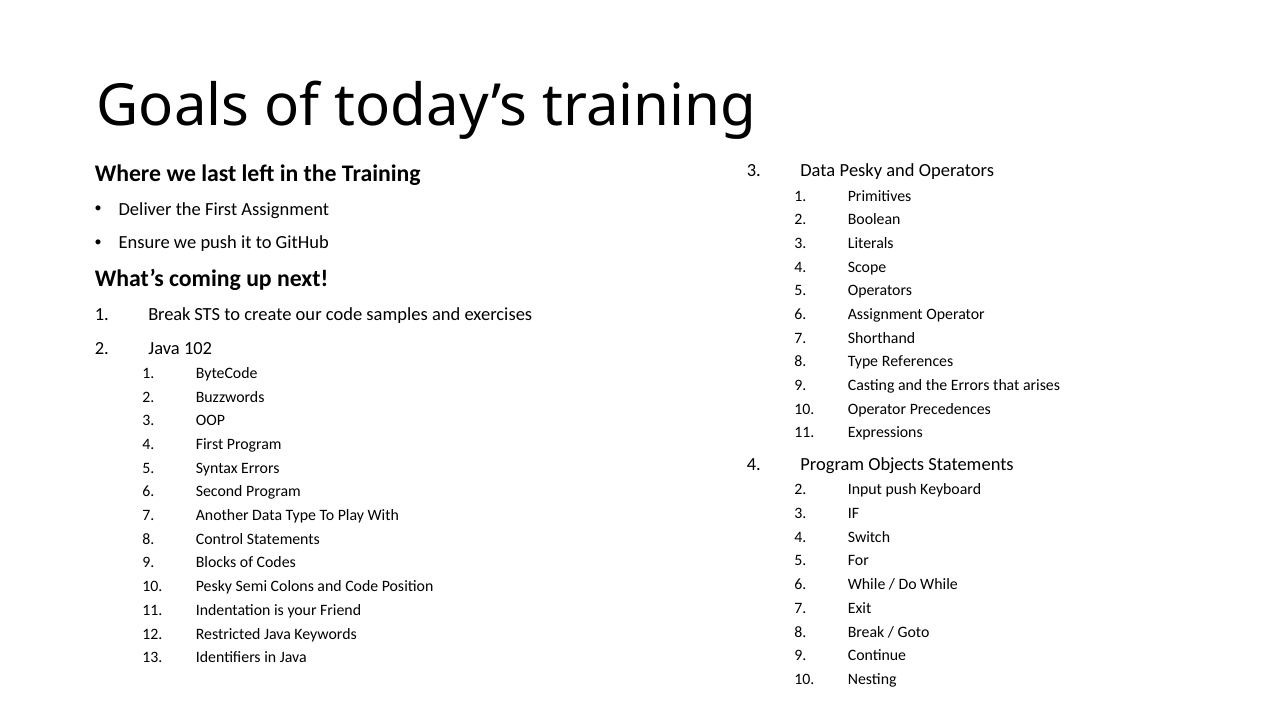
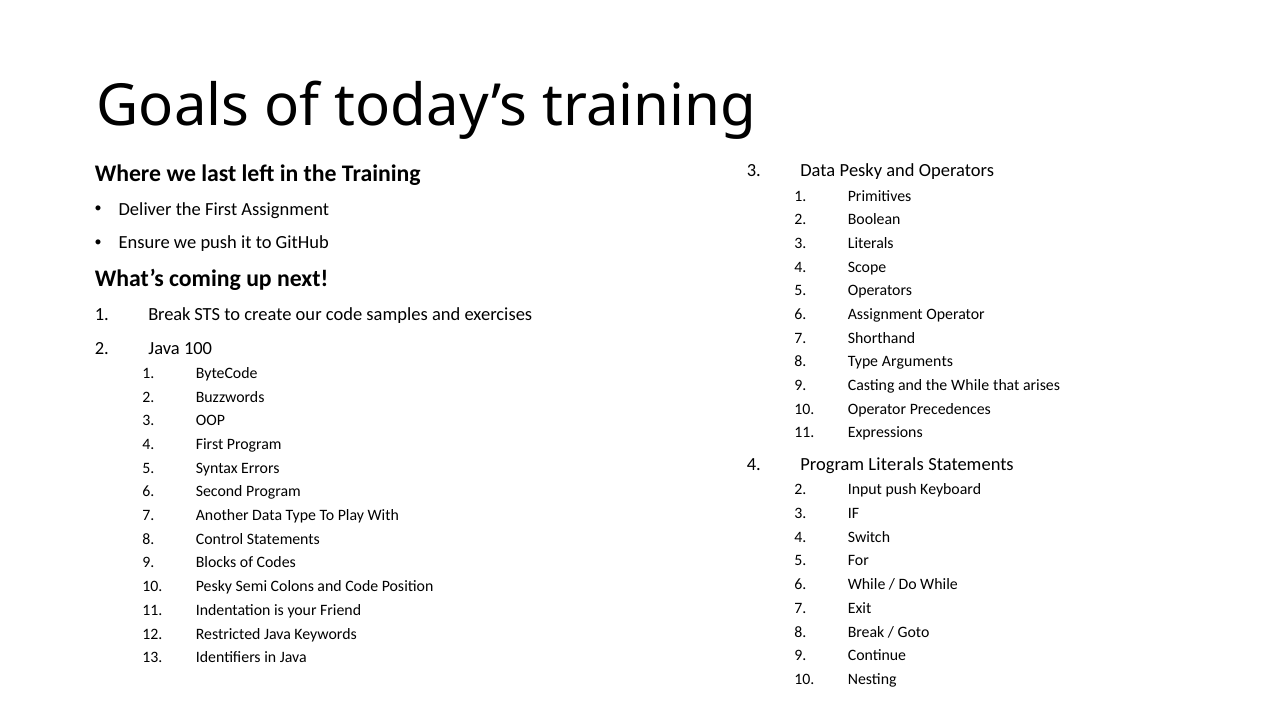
102: 102 -> 100 (198, 348)
References: References -> Arguments (917, 362)
the Errors: Errors -> While (970, 386)
Program Objects: Objects -> Literals (896, 465)
